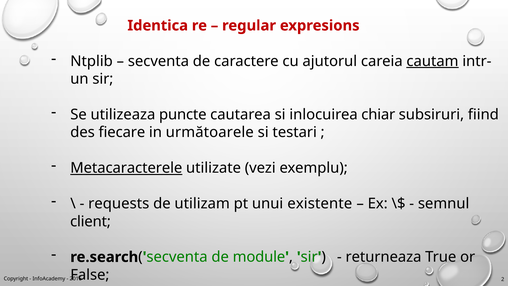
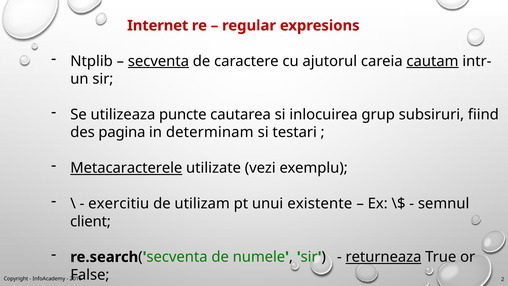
Identica: Identica -> Internet (158, 26)
secventa underline: none -> present (158, 61)
chiar: chiar -> grup (378, 115)
fiecare: fiecare -> pagina (122, 132)
următoarele: următoarele -> determinam (210, 132)
requests: requests -> exercitiu (119, 203)
module: module -> numele (259, 257)
returneaza underline: none -> present (383, 257)
